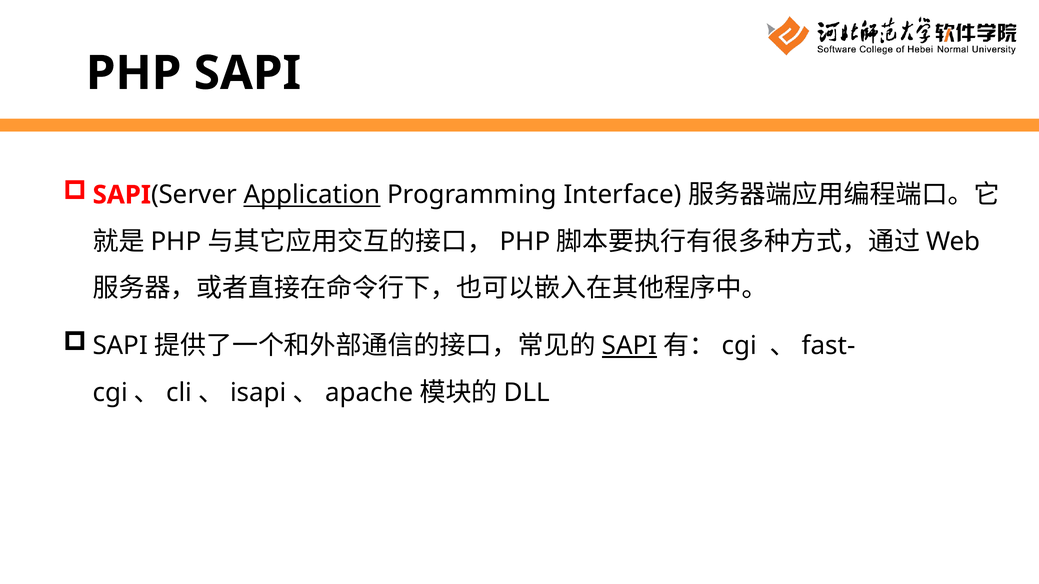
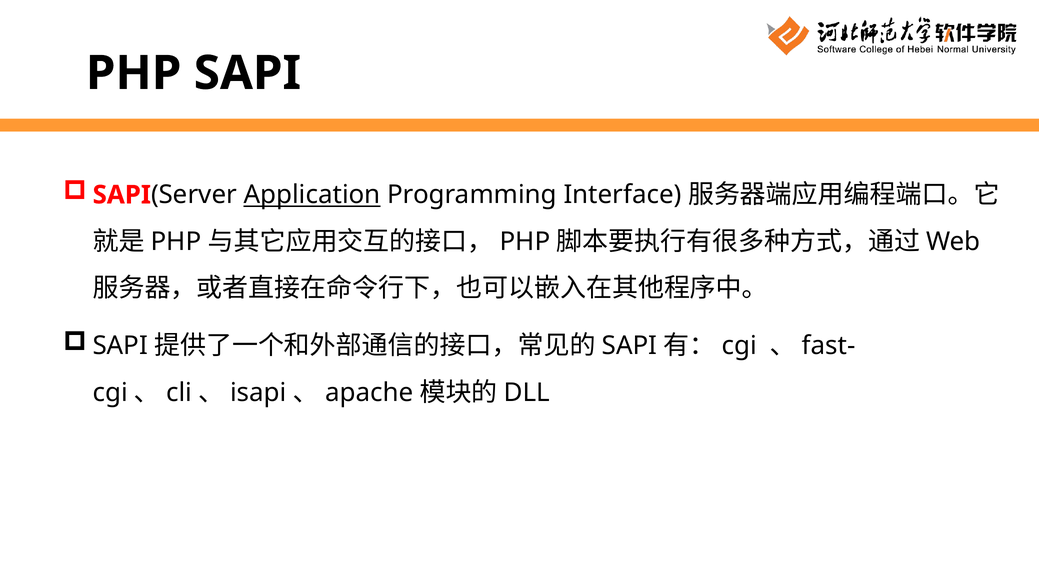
SAPI underline: present -> none (630, 346)
